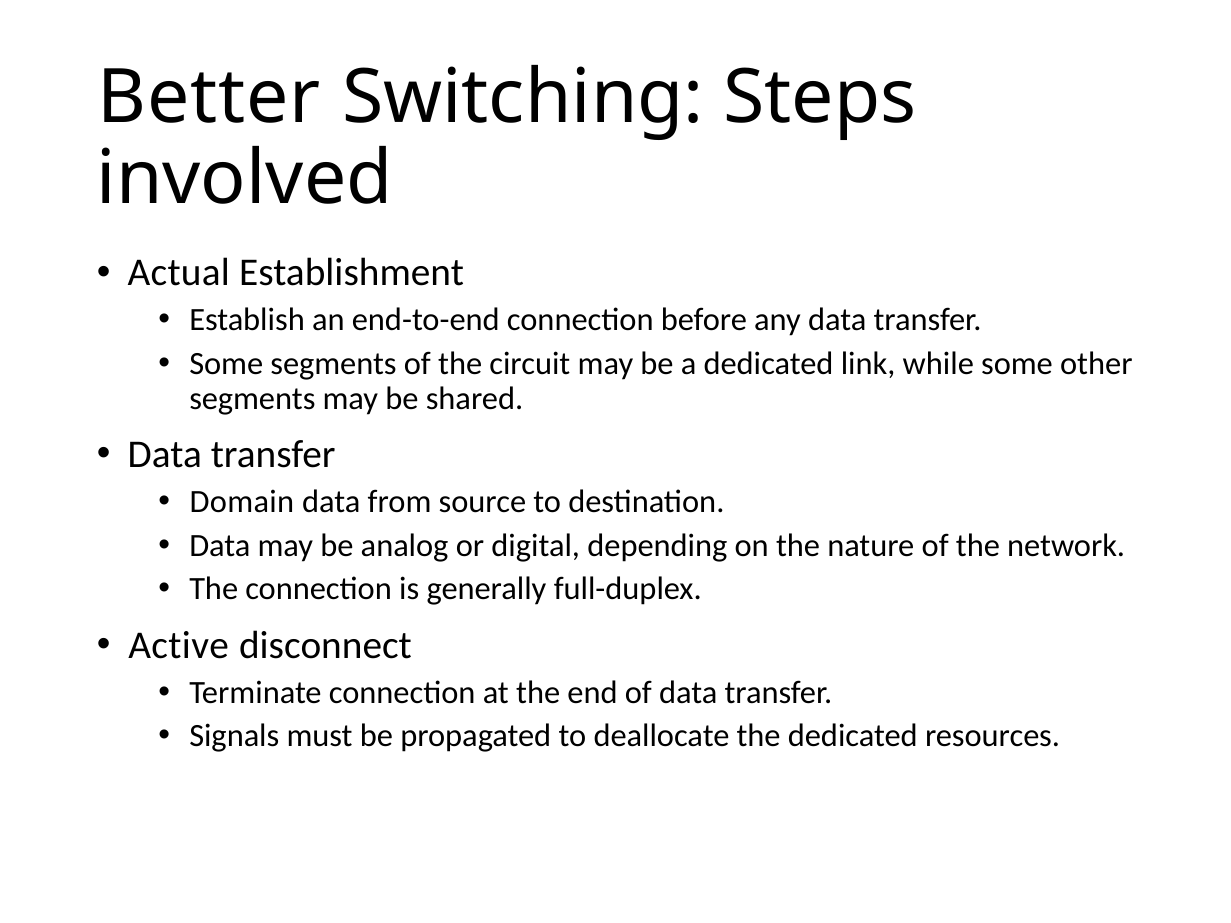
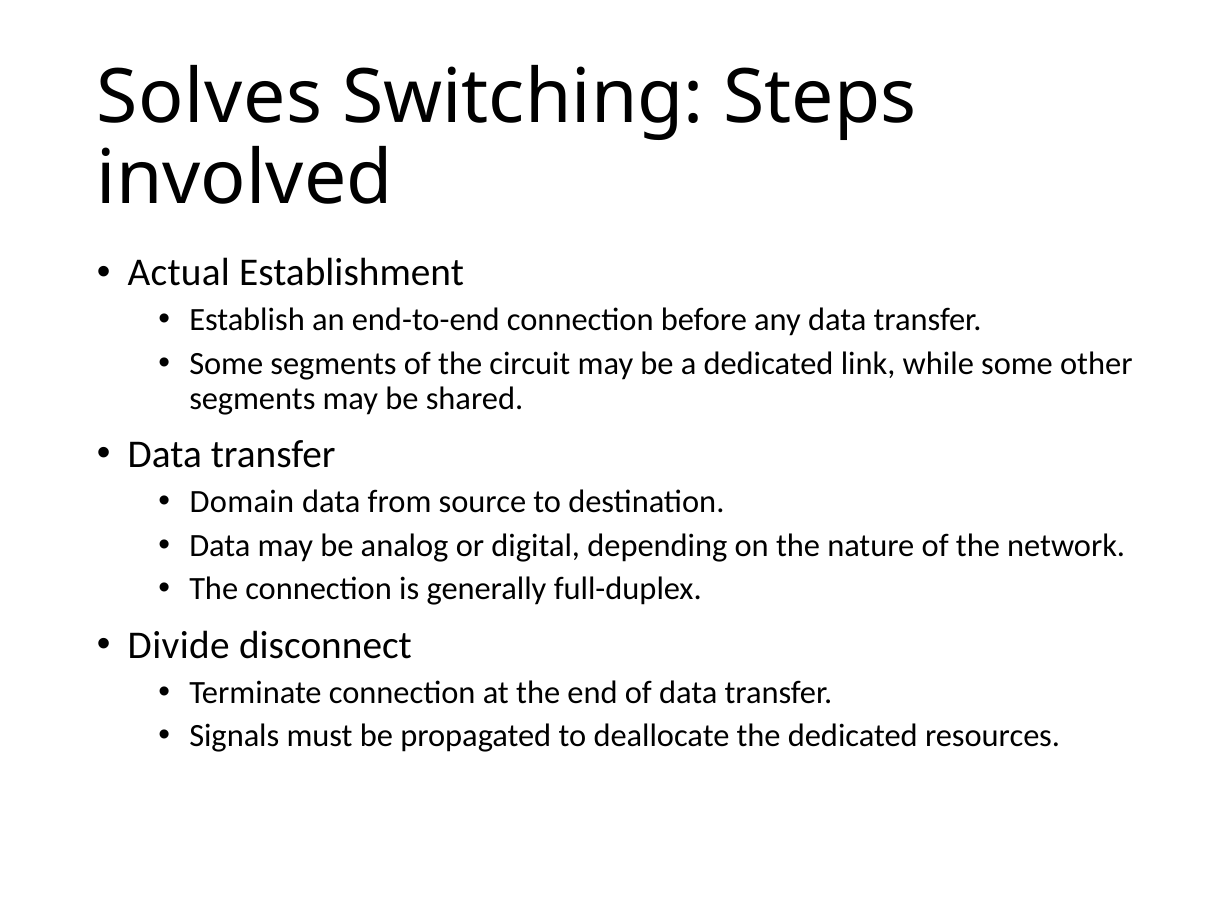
Better: Better -> Solves (209, 97)
Active: Active -> Divide (179, 645)
